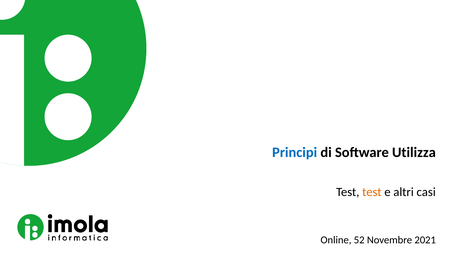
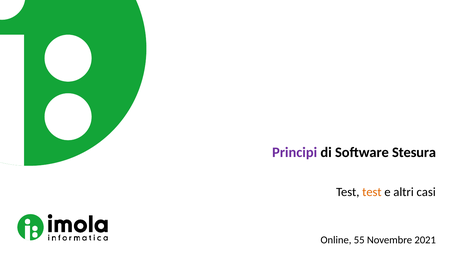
Principi colour: blue -> purple (295, 153)
Utilizza: Utilizza -> Stesura (414, 153)
52: 52 -> 55 (359, 240)
